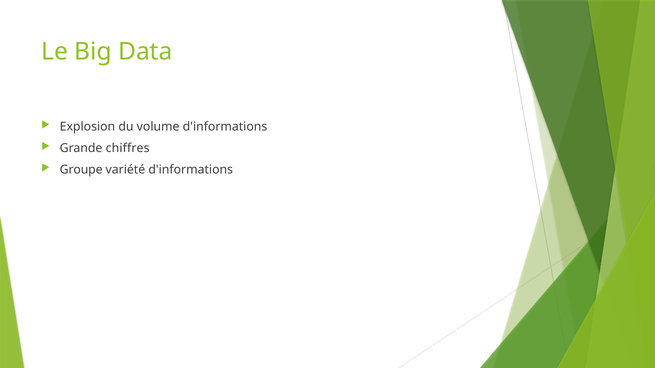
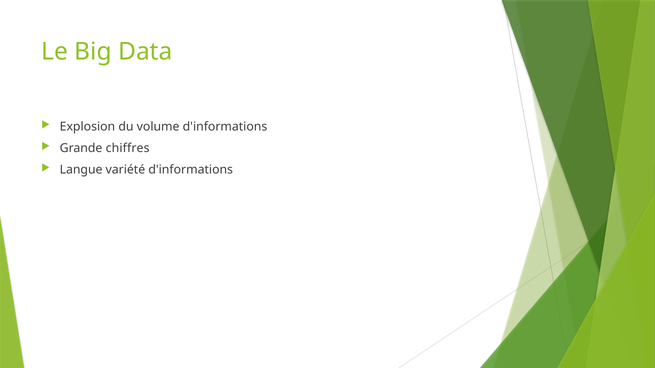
Groupe: Groupe -> Langue (81, 170)
